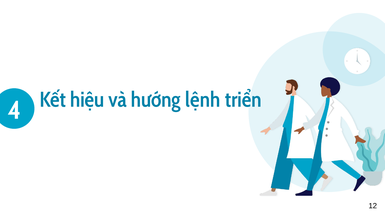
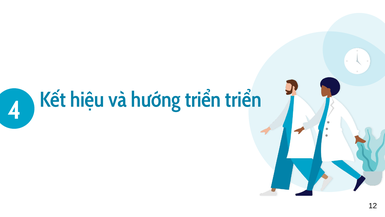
hướng lệnh: lệnh -> triển (203, 100)
